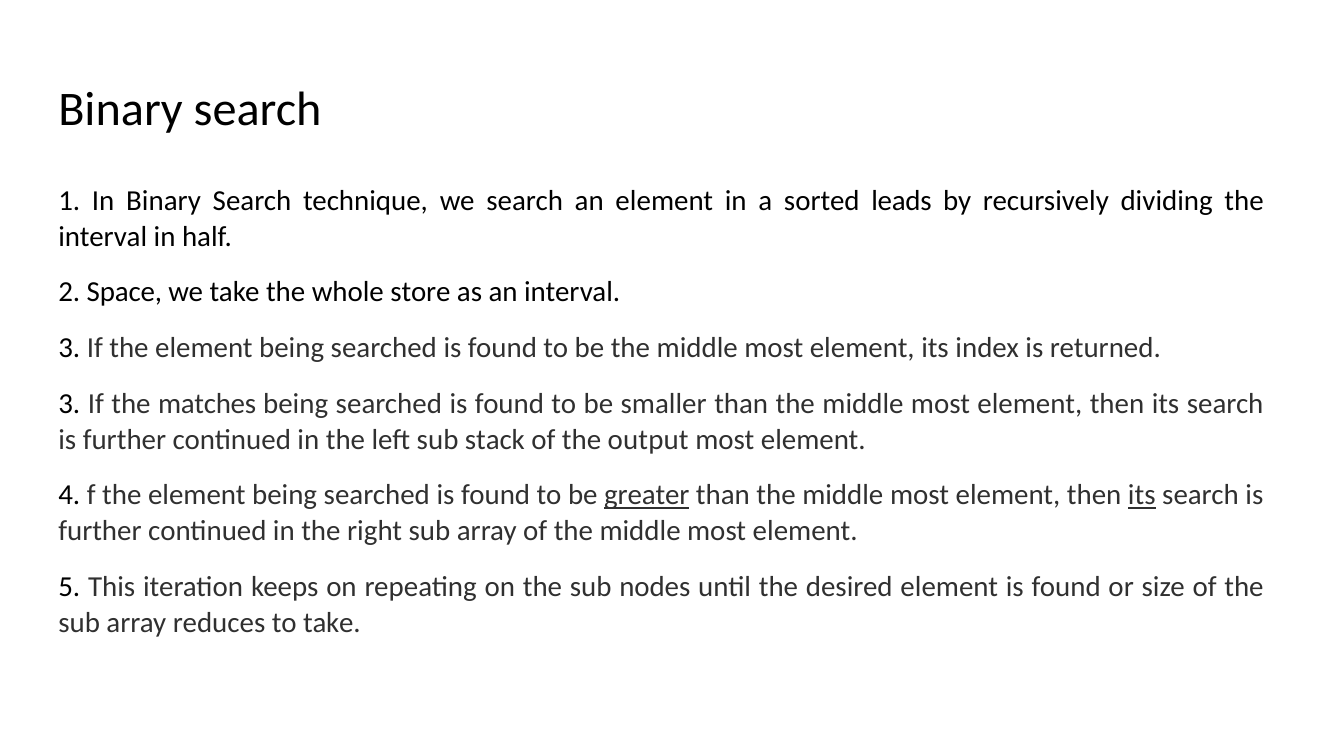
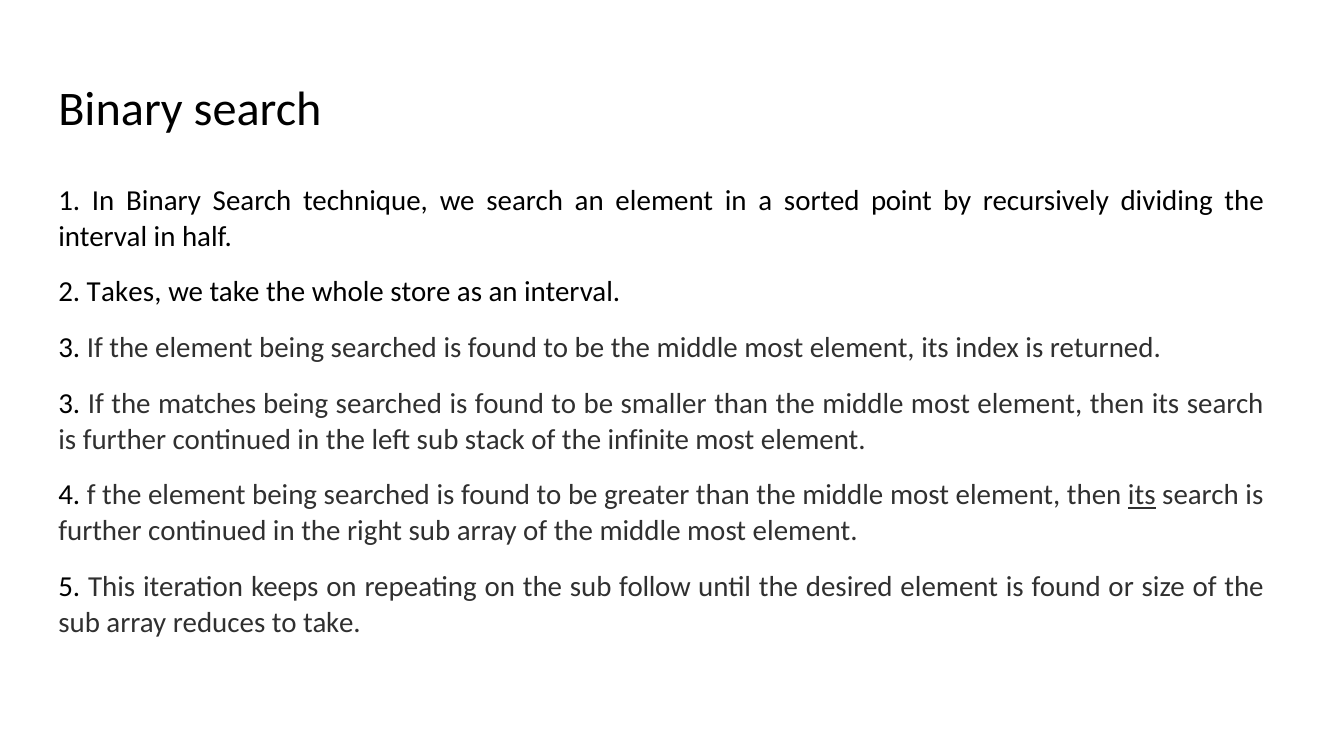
leads: leads -> point (901, 201)
Space: Space -> Takes (124, 292)
output: output -> infinite (648, 440)
greater underline: present -> none (647, 495)
nodes: nodes -> follow (655, 587)
